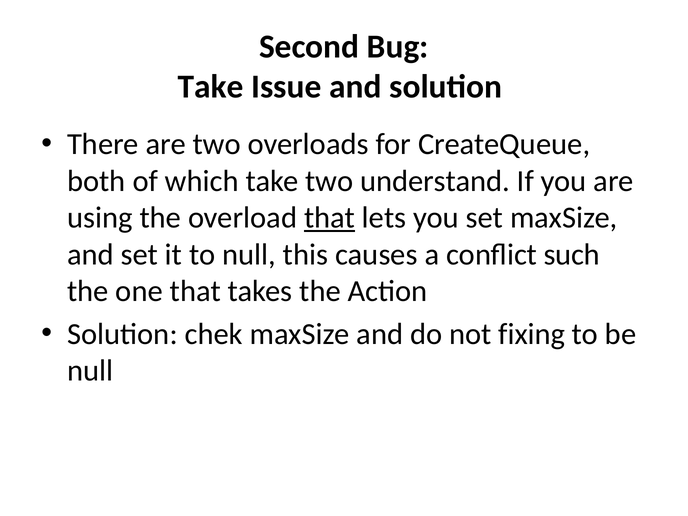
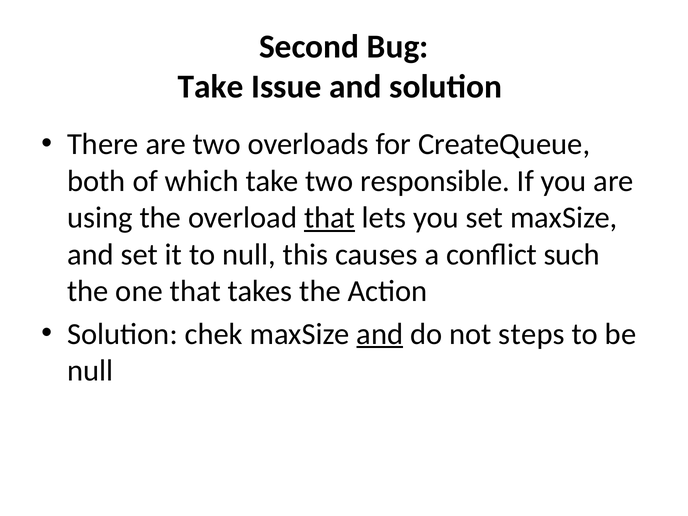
understand: understand -> responsible (435, 181)
and underline: none -> present (380, 334)
fixing: fixing -> steps (532, 334)
